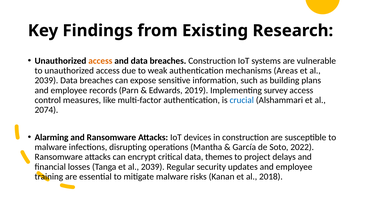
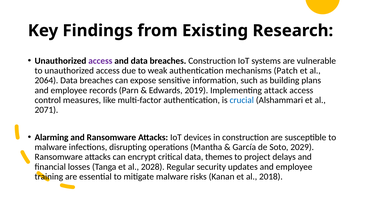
access colour: orange -> purple (100, 61)
Areas: Areas -> Patch (286, 71)
2039: 2039 -> 2064 (46, 81)
survey: survey -> attack (276, 90)
2074: 2074 -> 2071 (46, 110)
2022: 2022 -> 2029 (302, 147)
Tanga et al 2039: 2039 -> 2028 (153, 167)
